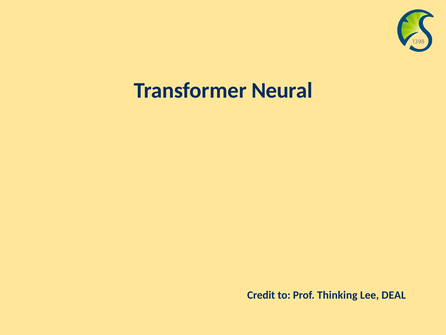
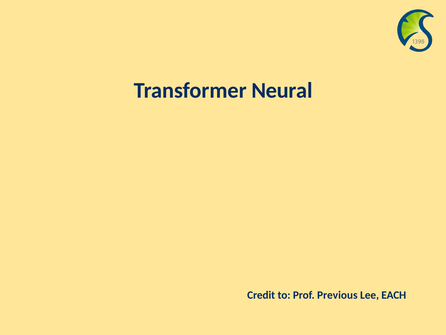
Thinking: Thinking -> Previous (337, 295)
DEAL: DEAL -> EACH (394, 295)
